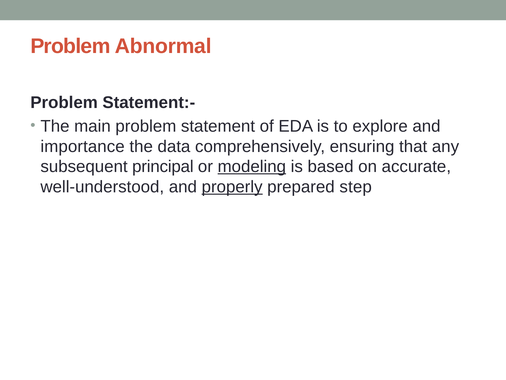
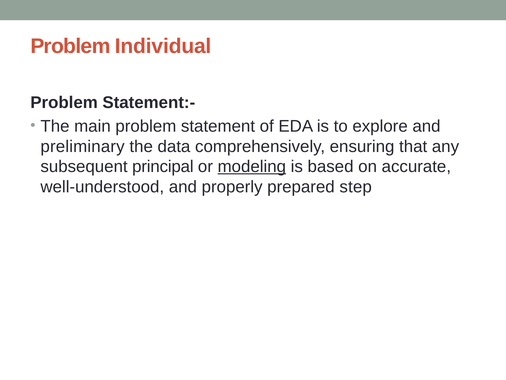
Abnormal: Abnormal -> Individual (163, 46)
importance: importance -> preliminary (83, 146)
properly underline: present -> none (232, 187)
